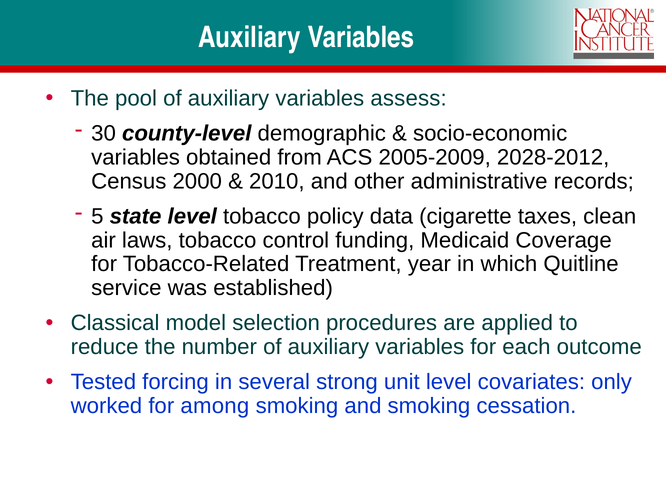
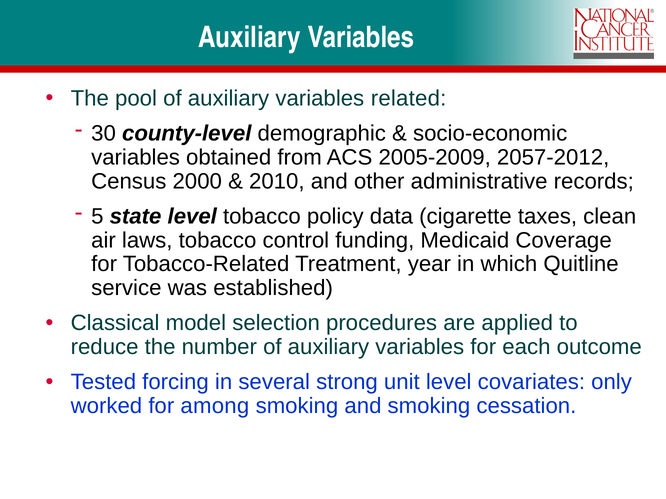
assess: assess -> related (409, 98)
2028-2012: 2028-2012 -> 2057-2012 (553, 157)
